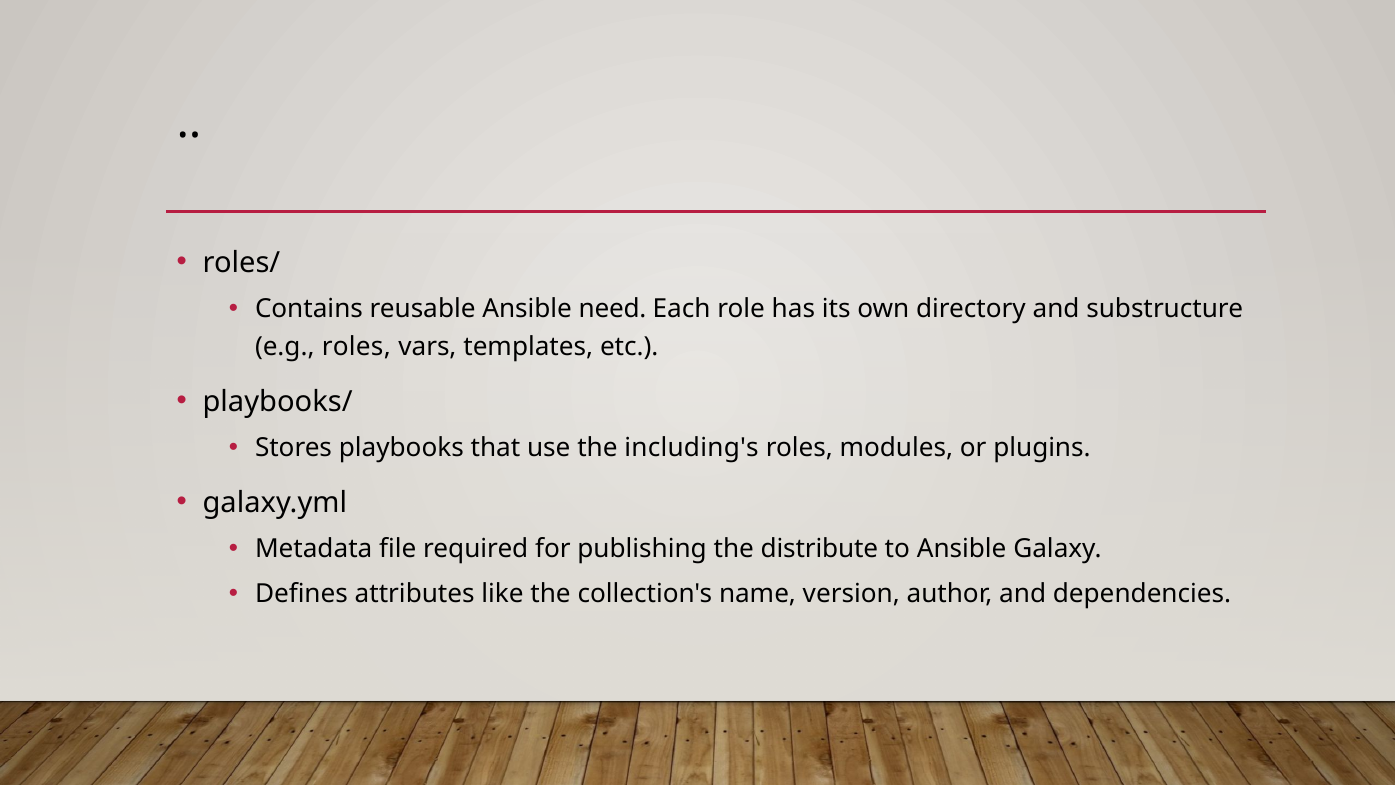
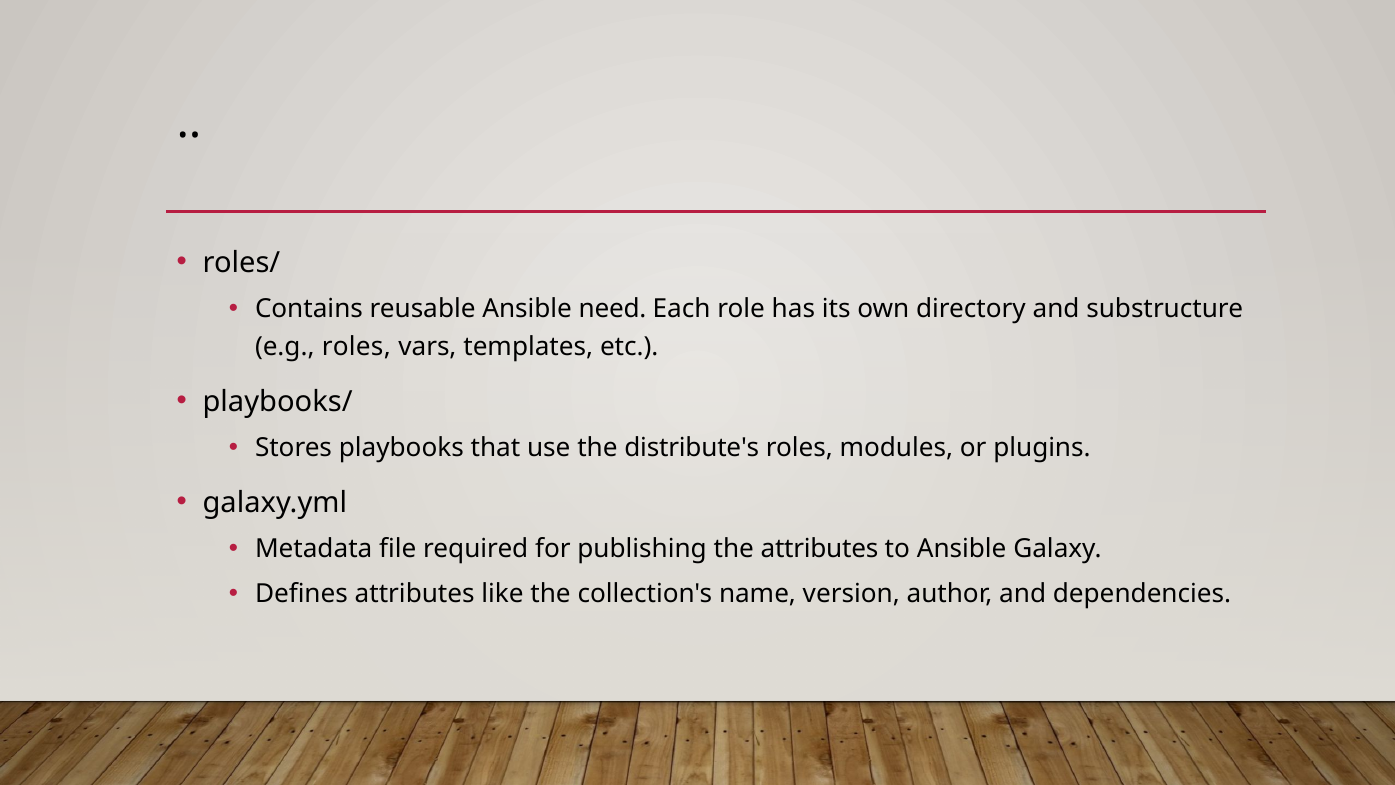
including's: including's -> distribute's (692, 448)
the distribute: distribute -> attributes (819, 549)
